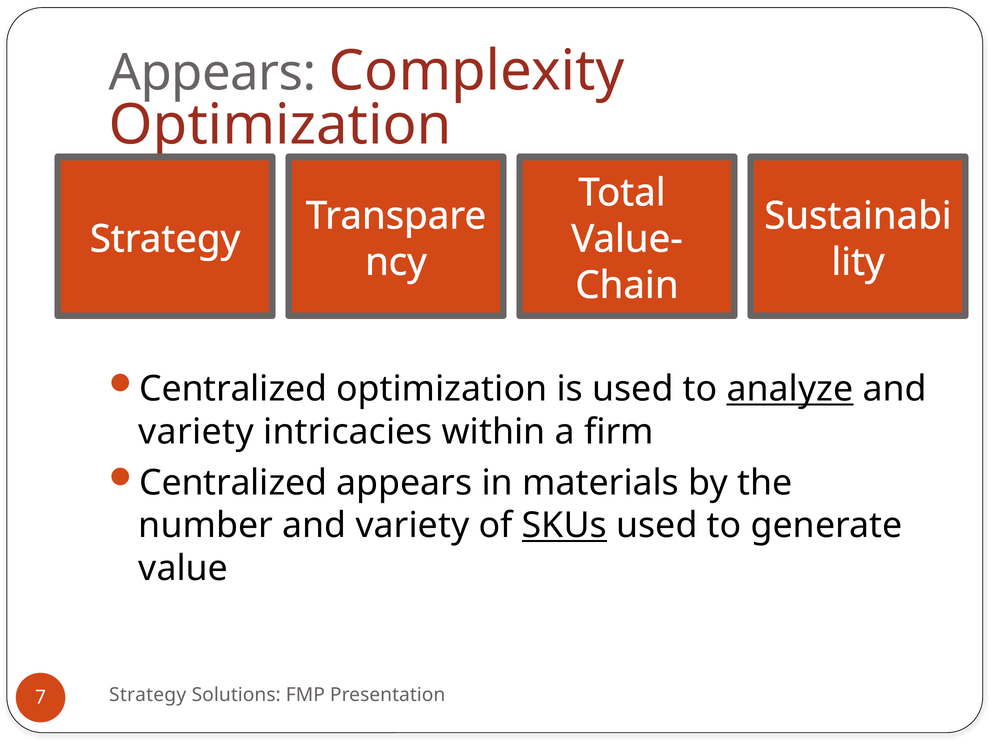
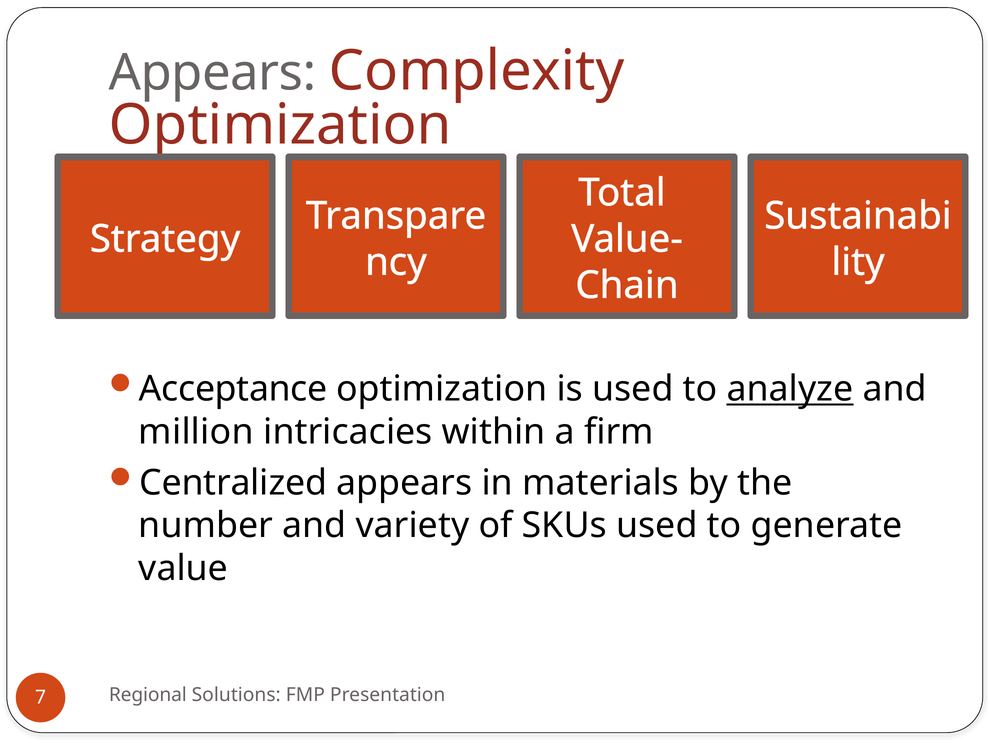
Centralized: Centralized -> Acceptance (233, 389)
variety: variety -> million (196, 432)
SKUs underline: present -> none (564, 525)
Strategy: Strategy -> Regional (148, 694)
